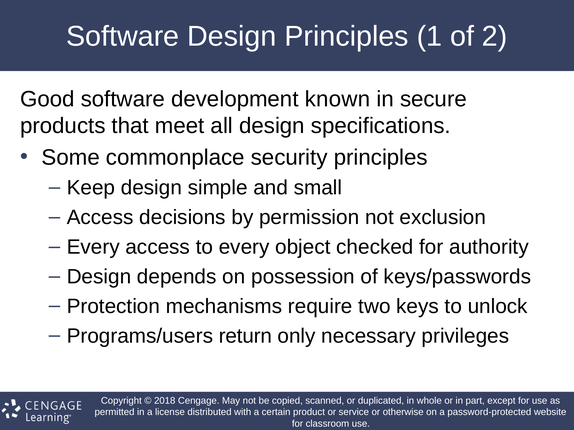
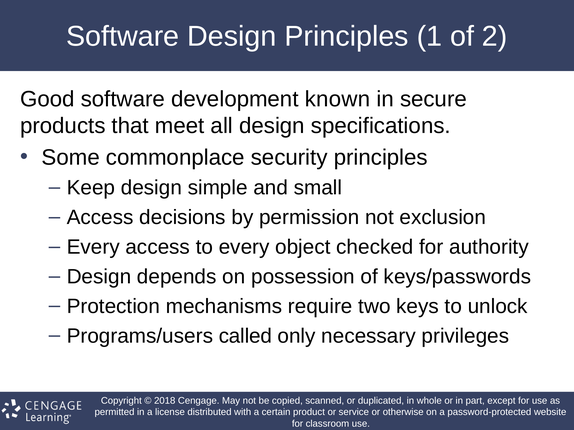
return: return -> called (245, 336)
